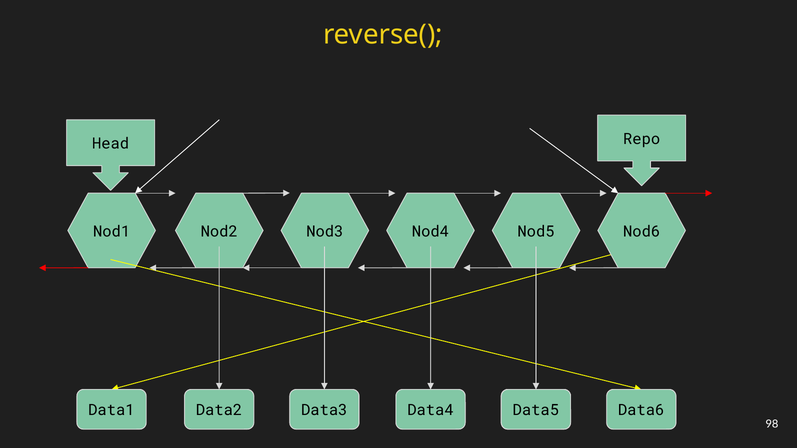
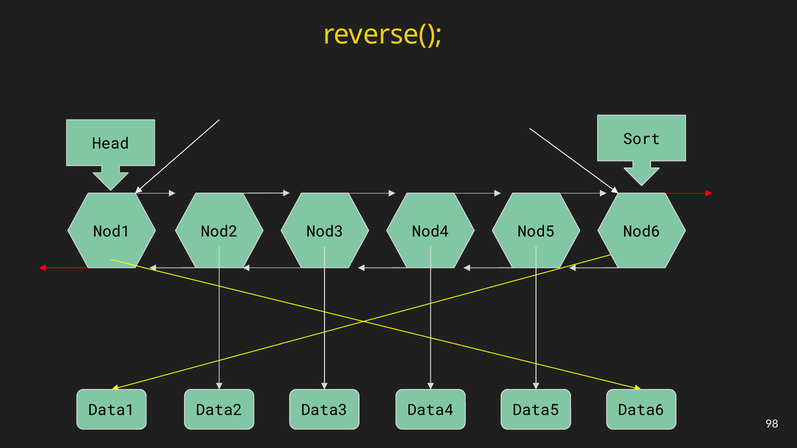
Repo: Repo -> Sort (642, 139)
